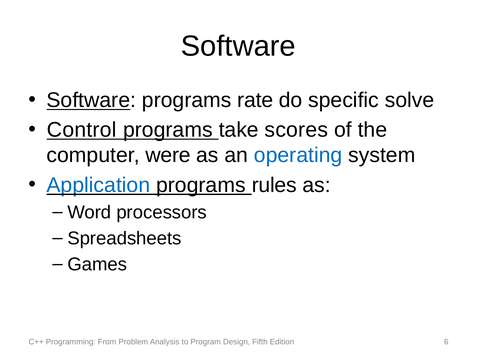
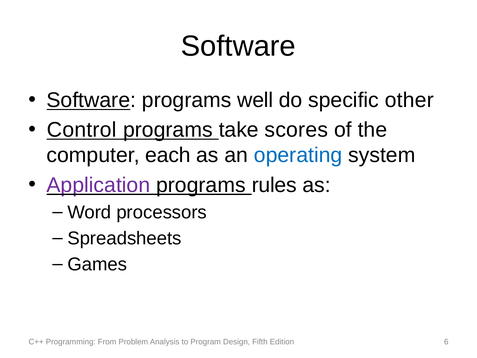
rate: rate -> well (255, 100)
solve: solve -> other (409, 100)
were: were -> each (168, 155)
Application colour: blue -> purple (98, 185)
